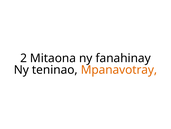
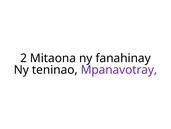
Mpanavotray colour: orange -> purple (119, 69)
